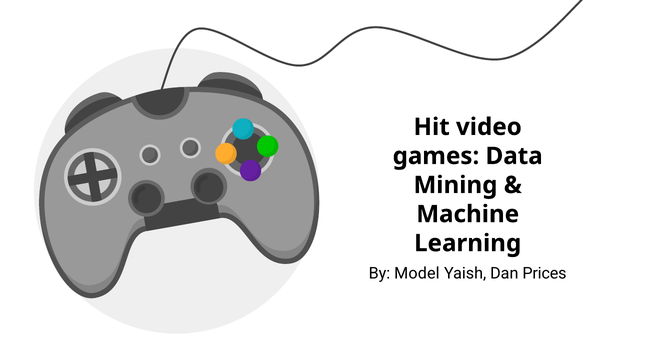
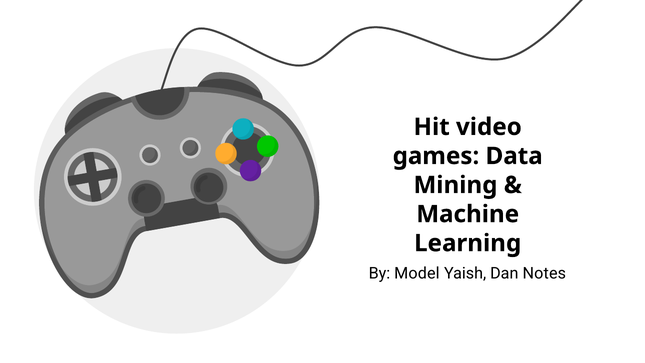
Prices: Prices -> Notes (544, 273)
